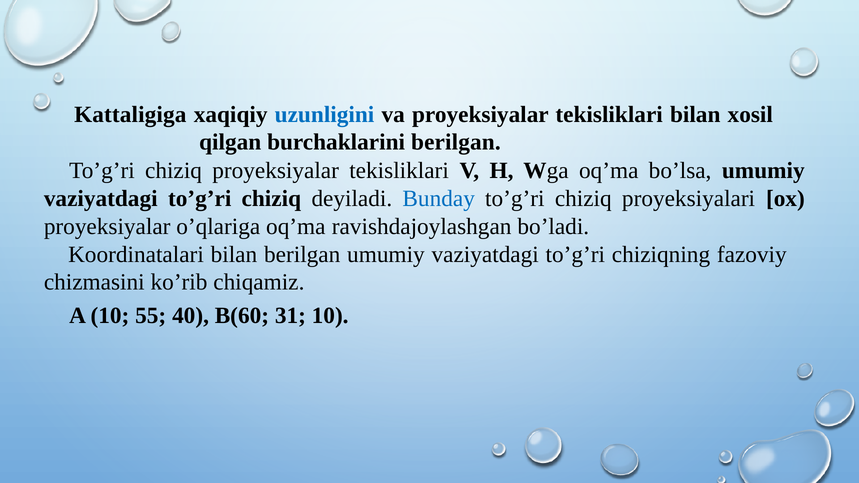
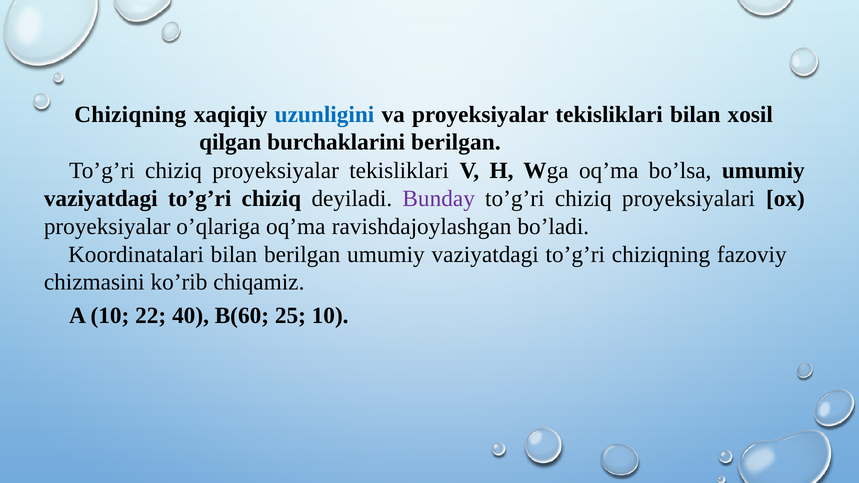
Kattaligiga: Kattaligiga -> Chiziqning (130, 115)
Bunday colour: blue -> purple (439, 199)
55: 55 -> 22 (151, 315)
31: 31 -> 25 (290, 315)
